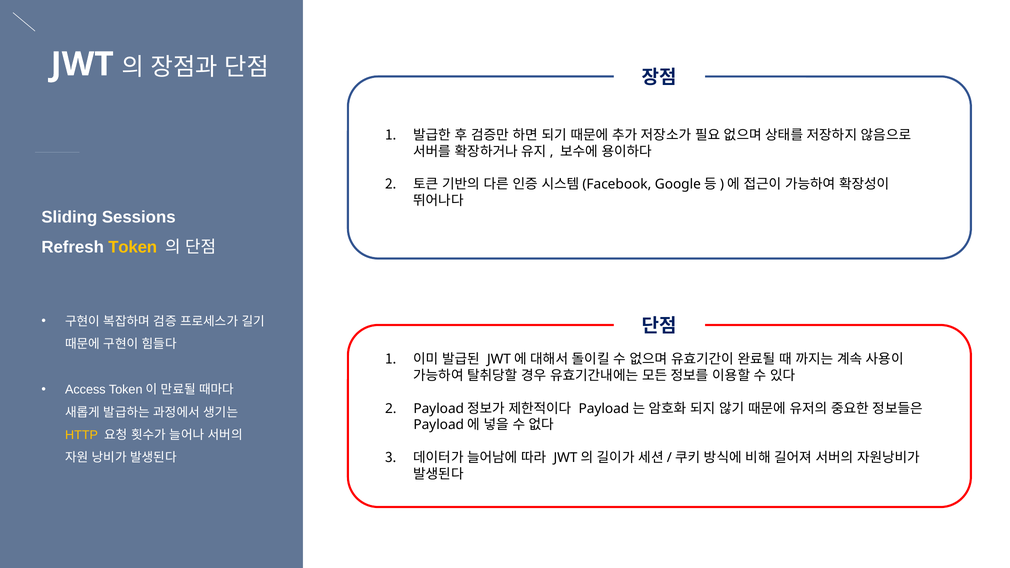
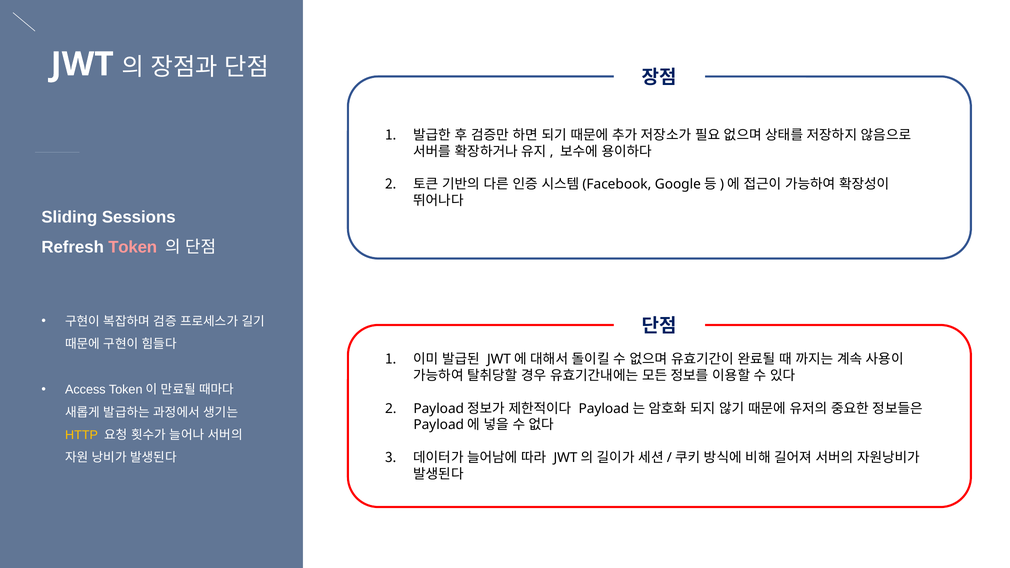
Token colour: yellow -> pink (133, 247)
